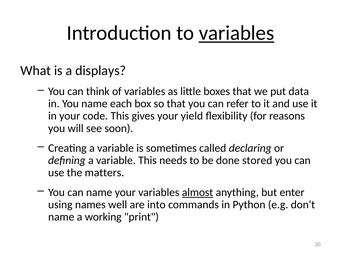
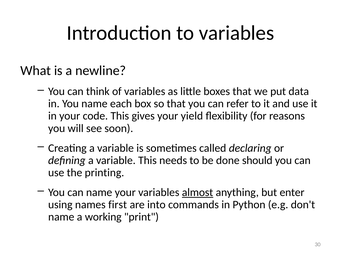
variables underline: present -> none (236, 33)
displays: displays -> newline (101, 71)
stored: stored -> should (257, 160)
matters: matters -> printing (104, 172)
well: well -> first (118, 204)
